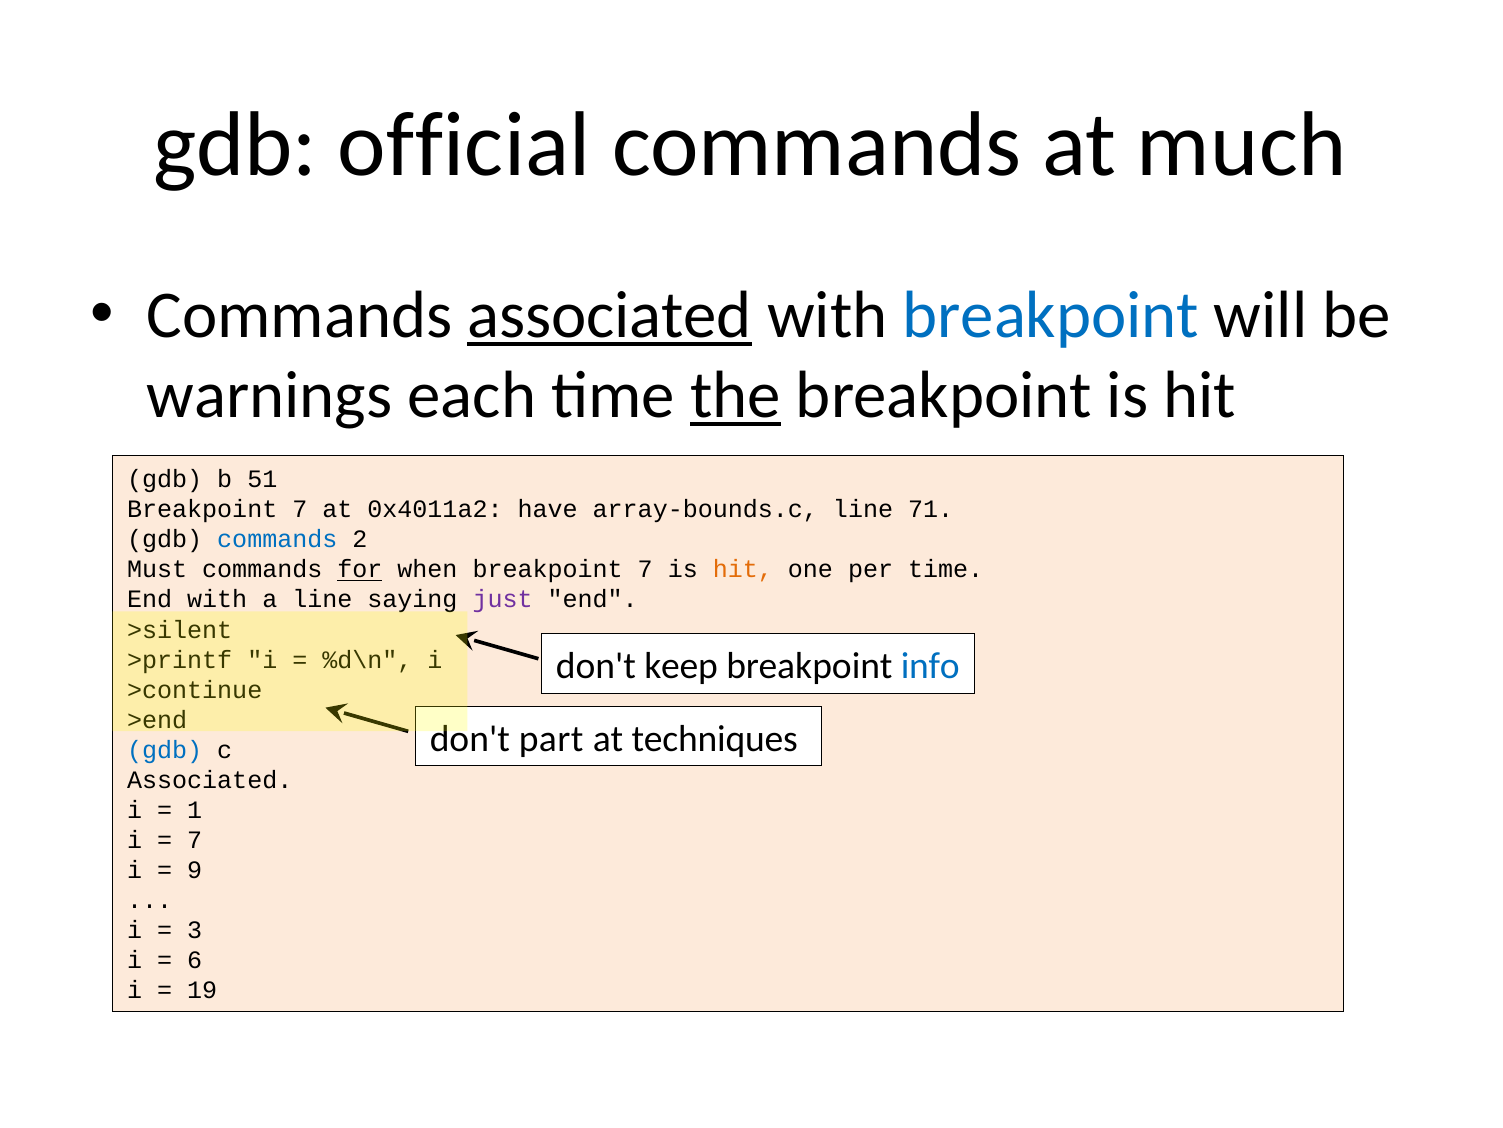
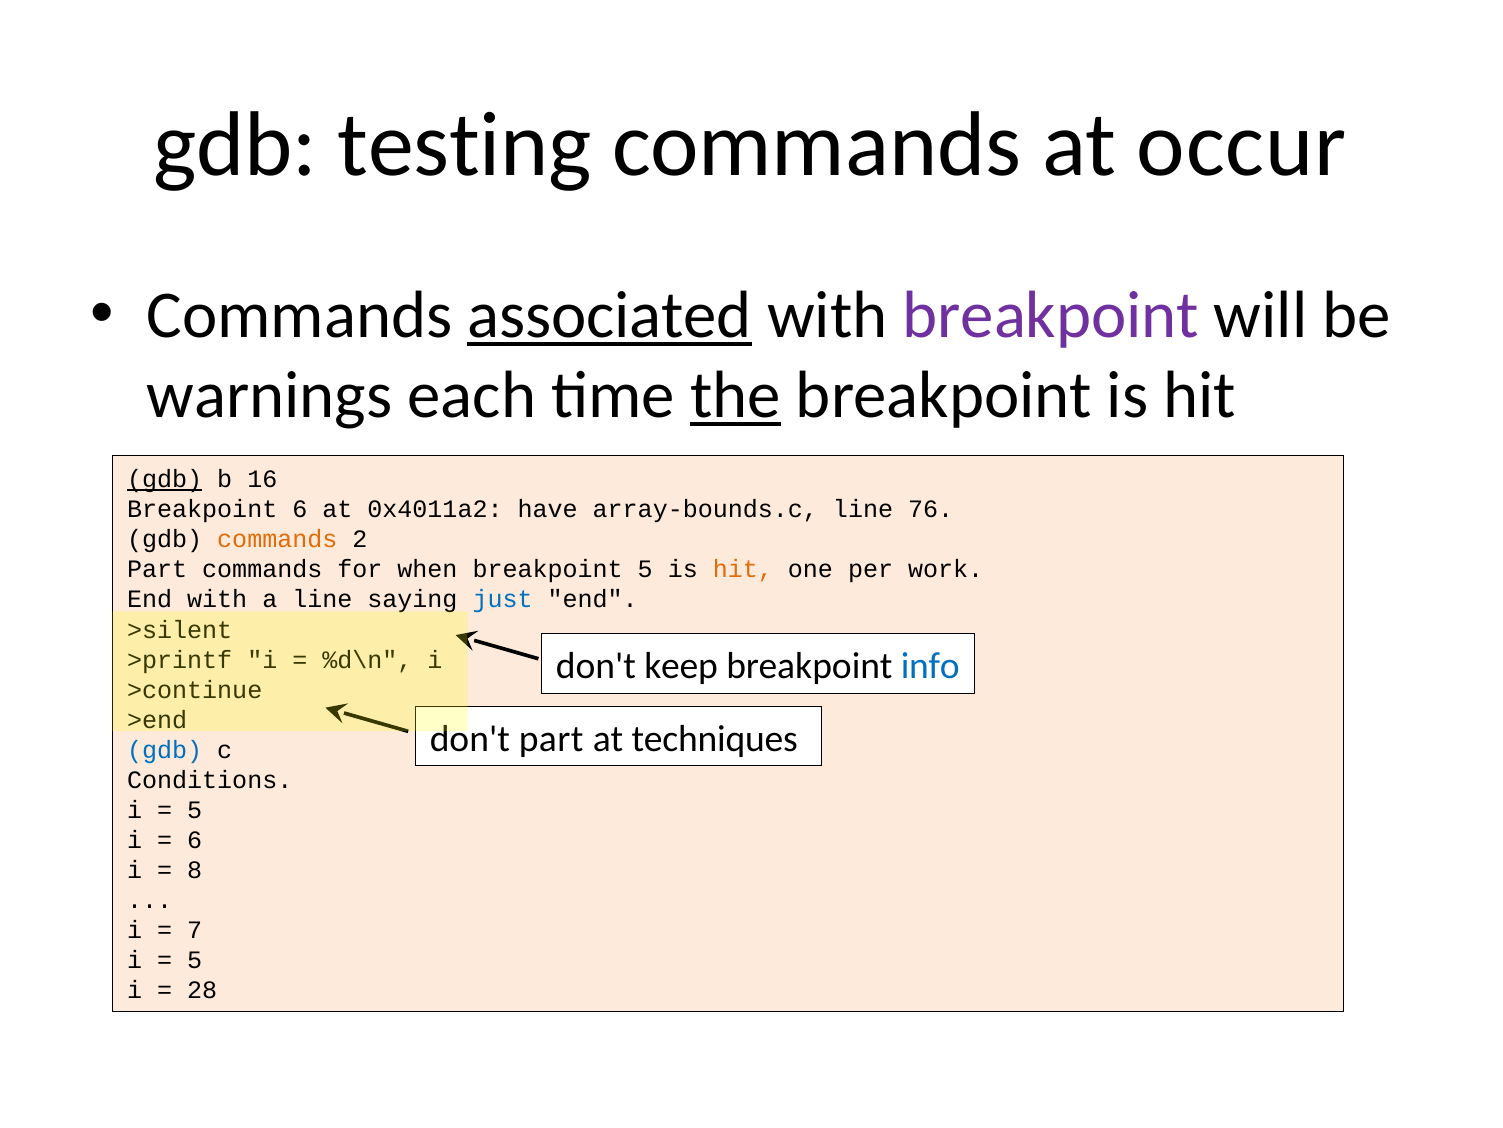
official: official -> testing (465, 145)
much: much -> occur (1242, 145)
breakpoint colour: blue -> purple (1051, 315)
gdb underline: none -> present (165, 479)
51: 51 -> 16 (262, 479)
7: 7 -> 6 (300, 509)
71: 71 -> 76 (931, 509)
commands colour: blue -> orange (277, 539)
Must: Must -> Part (157, 569)
for underline: present -> none (360, 569)
when breakpoint 7: 7 -> 5 (645, 569)
per time: time -> work (946, 569)
just colour: purple -> blue (503, 599)
Associated: Associated -> Conditions (210, 780)
1: 1 -> 5 (195, 810)
7: 7 -> 6 (195, 840)
9: 9 -> 8 (195, 870)
3: 3 -> 7 (195, 930)
6: 6 -> 5 (195, 960)
19: 19 -> 28 (202, 990)
